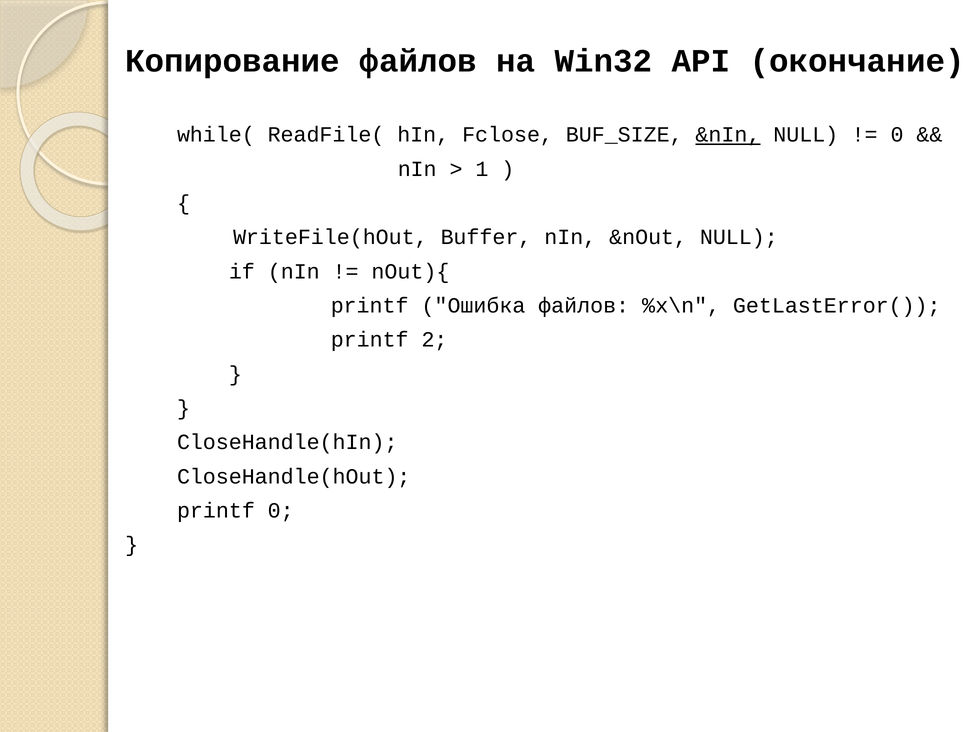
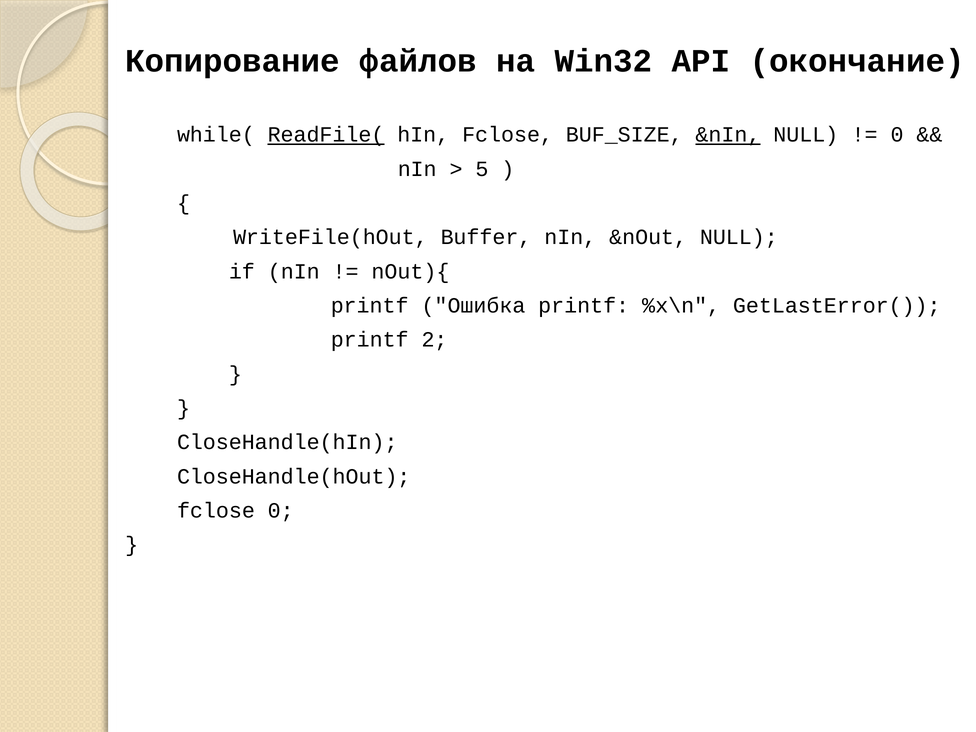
ReadFile( underline: none -> present (326, 135)
1: 1 -> 5 (482, 169)
Ошибка файлов: файлов -> printf (584, 306)
printf: printf -> fclose (216, 511)
